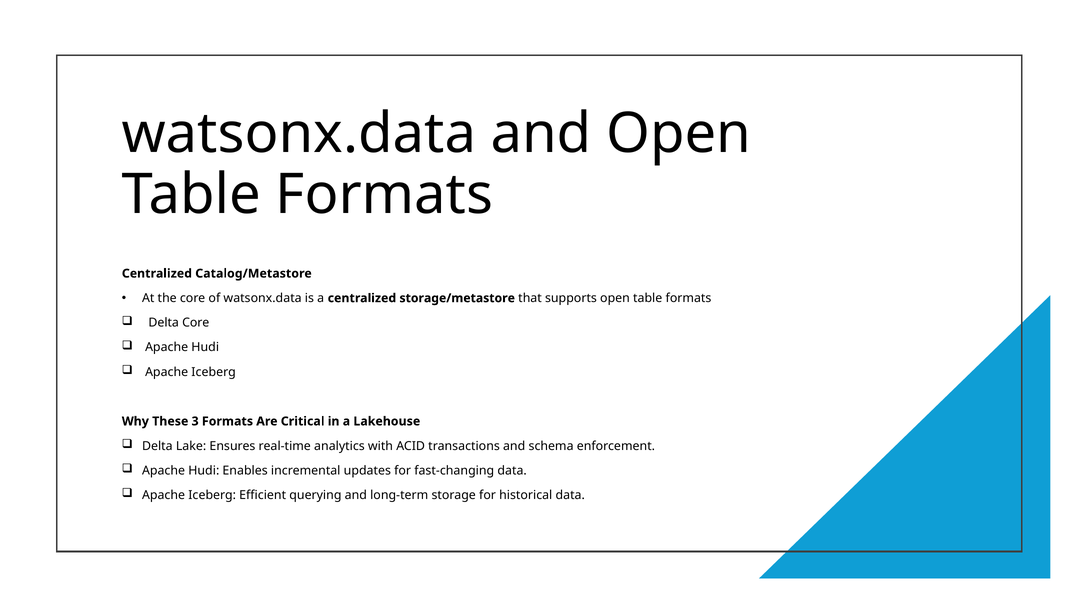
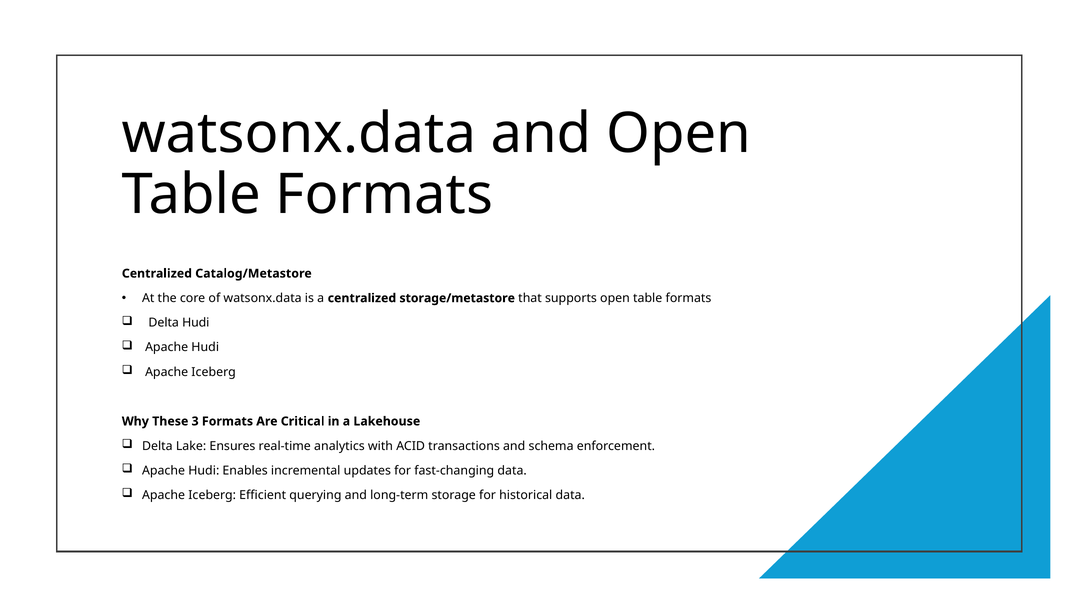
Delta Core: Core -> Hudi (196, 323)
